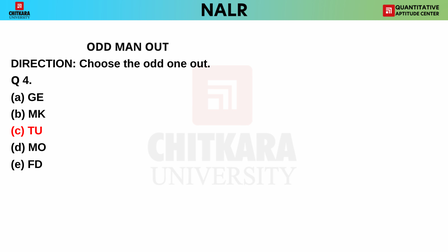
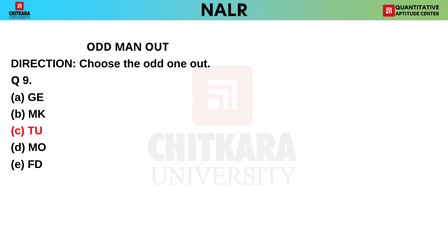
4: 4 -> 9 (27, 81)
